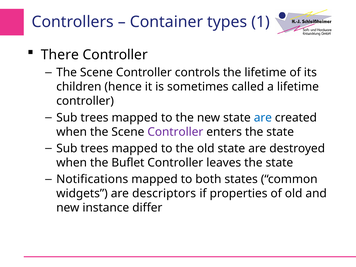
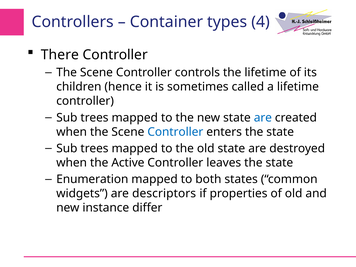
1: 1 -> 4 (261, 22)
Controller colour: purple -> blue (175, 132)
Buflet: Buflet -> Active (128, 163)
Notifications: Notifications -> Enumeration (92, 179)
